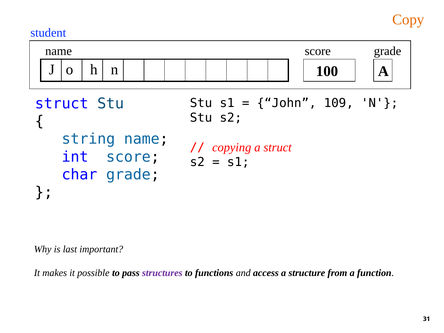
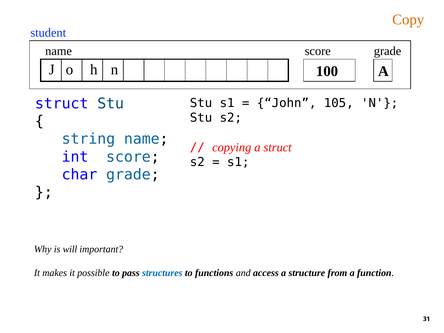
109: 109 -> 105 (339, 103)
last: last -> will (70, 249)
structures colour: purple -> blue (162, 273)
